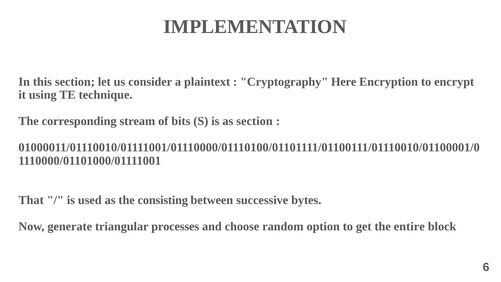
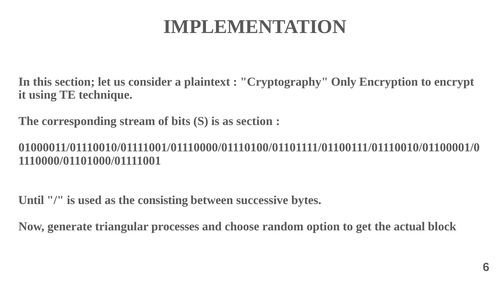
Here: Here -> Only (344, 82)
That: That -> Until (31, 200)
entire: entire -> actual (409, 226)
